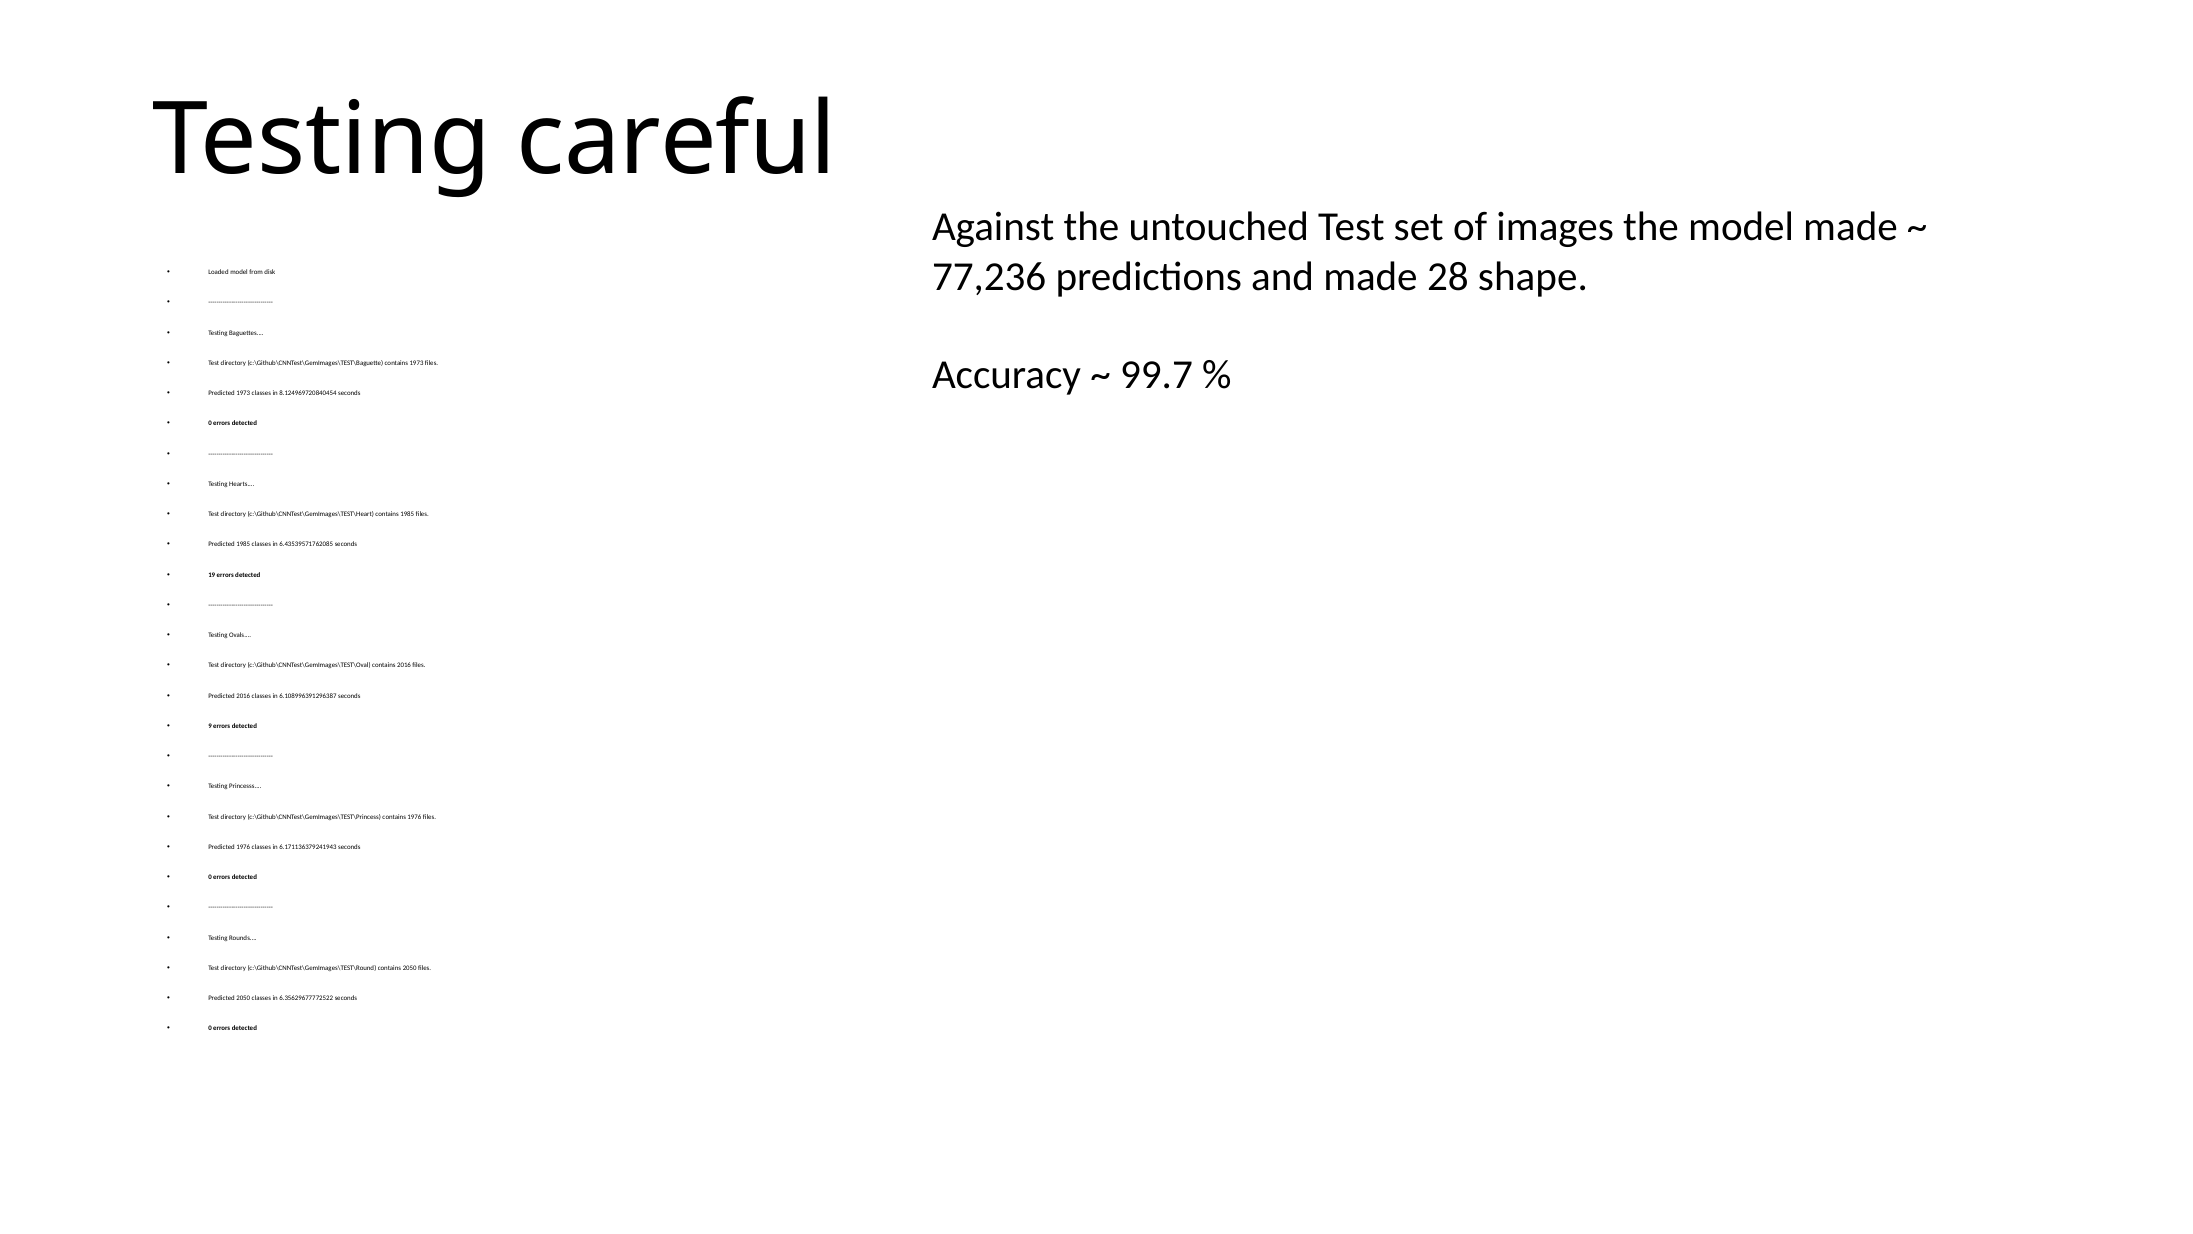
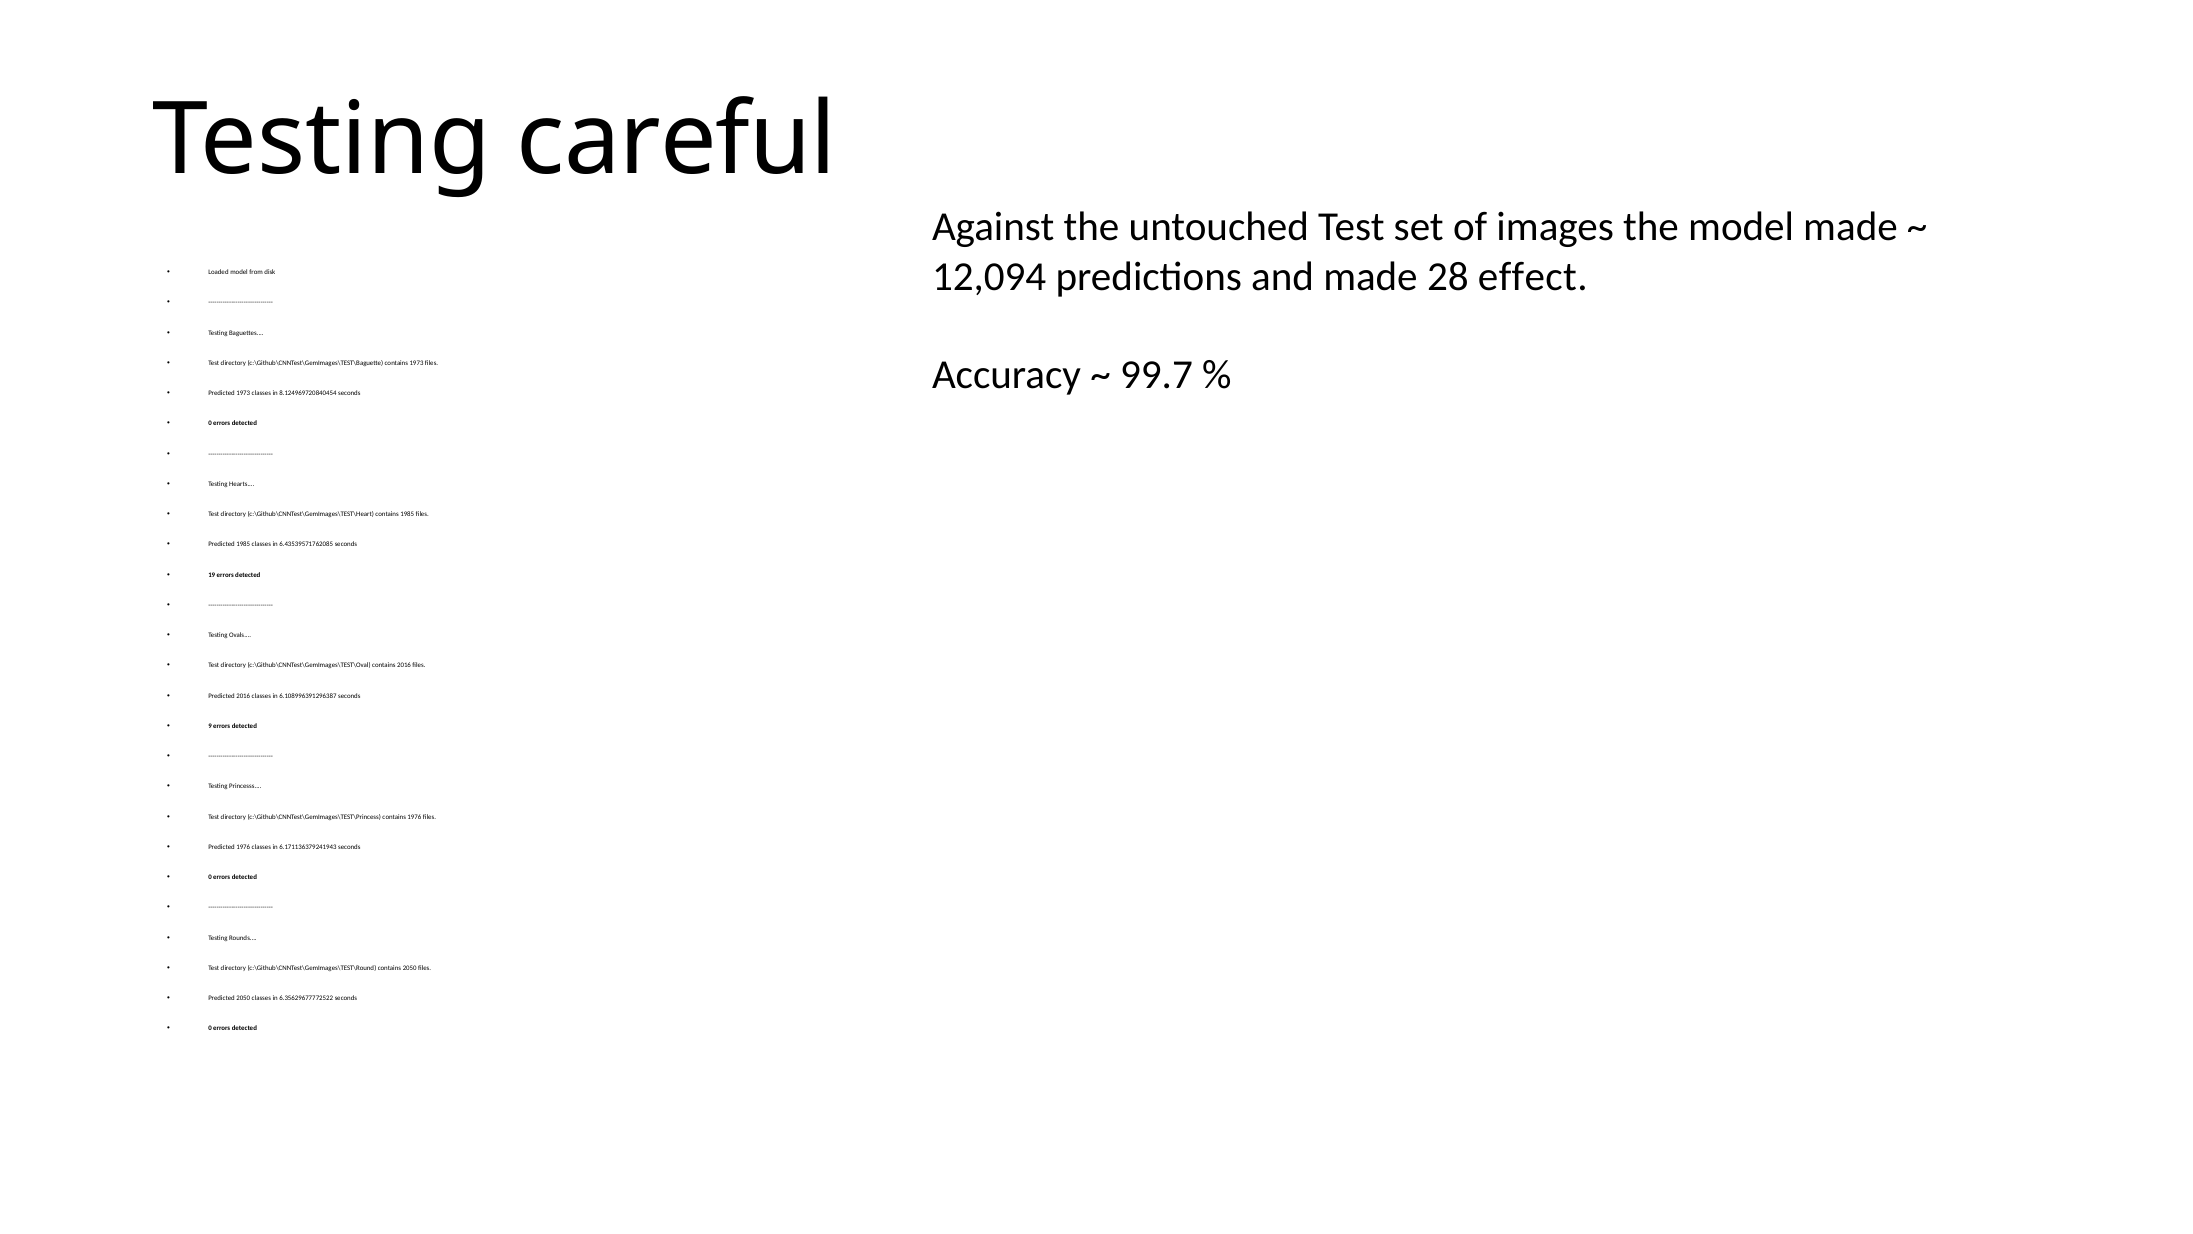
77,236: 77,236 -> 12,094 (989, 277)
shape: shape -> effect (1533, 277)
